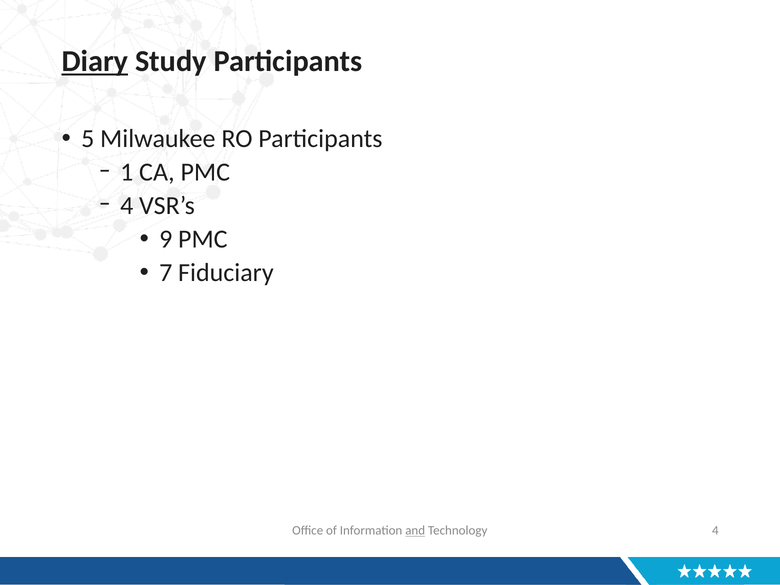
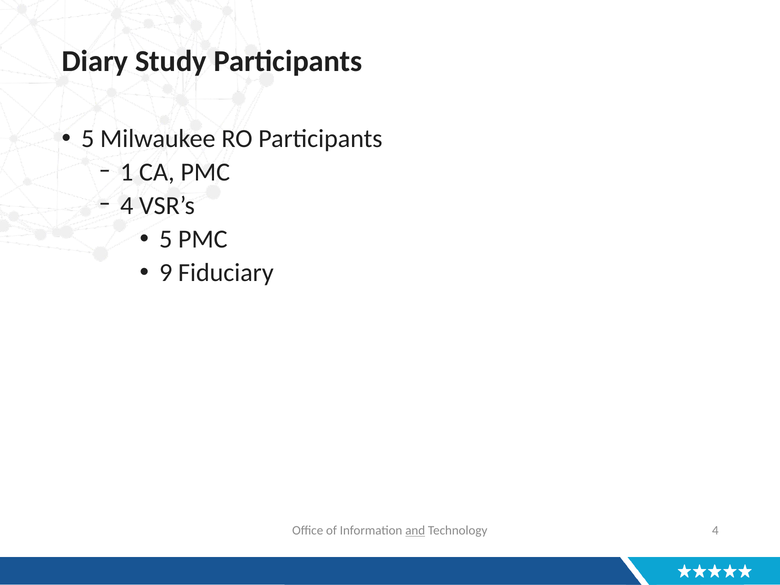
Diary underline: present -> none (95, 61)
9: 9 -> 5 (166, 239)
7: 7 -> 9 (166, 273)
